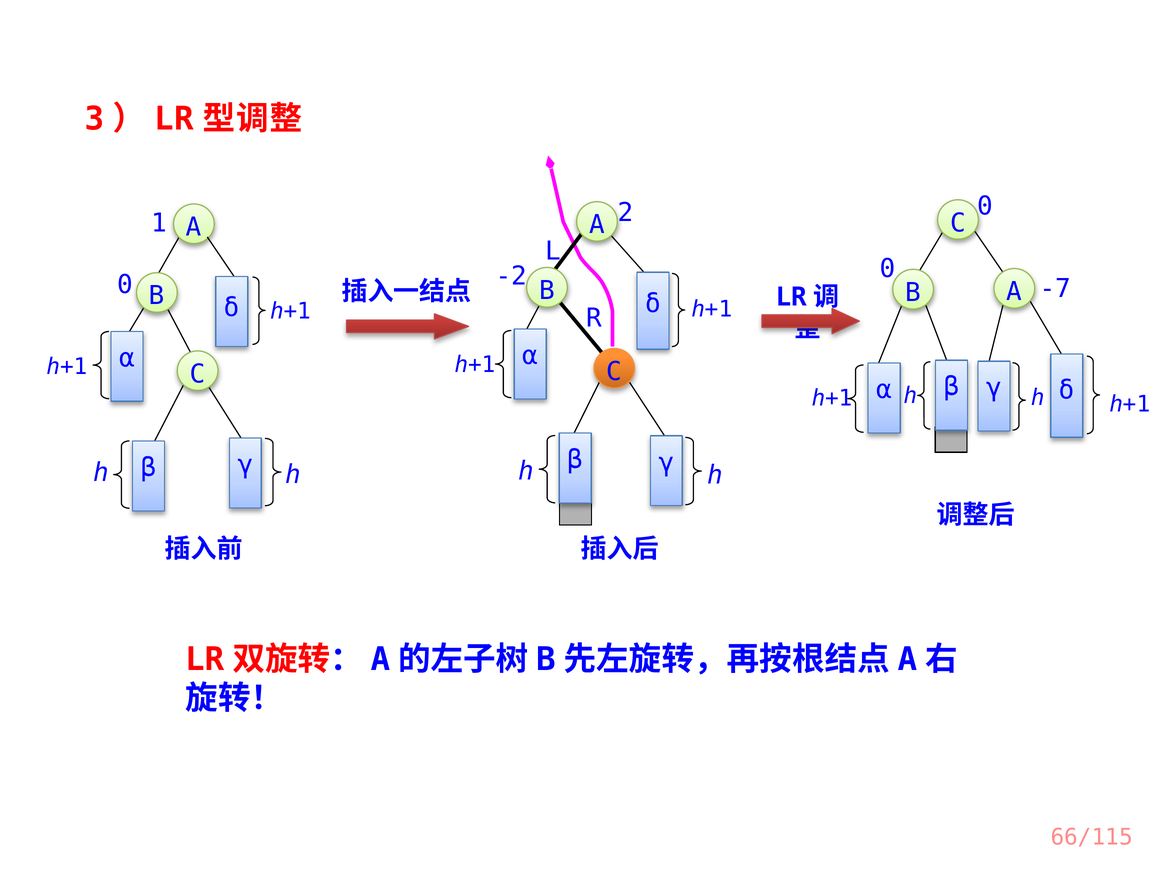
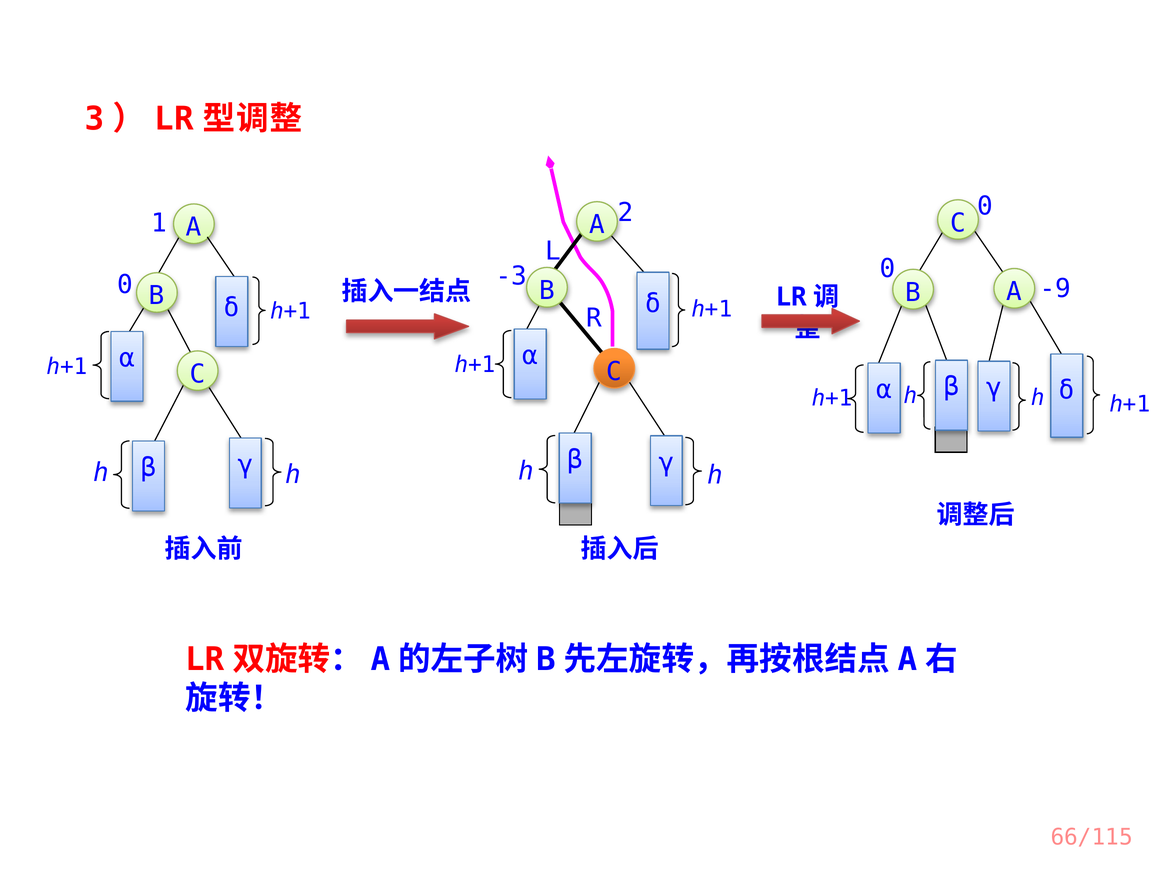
-2: -2 -> -3 (511, 276)
-7: -7 -> -9 (1055, 289)
